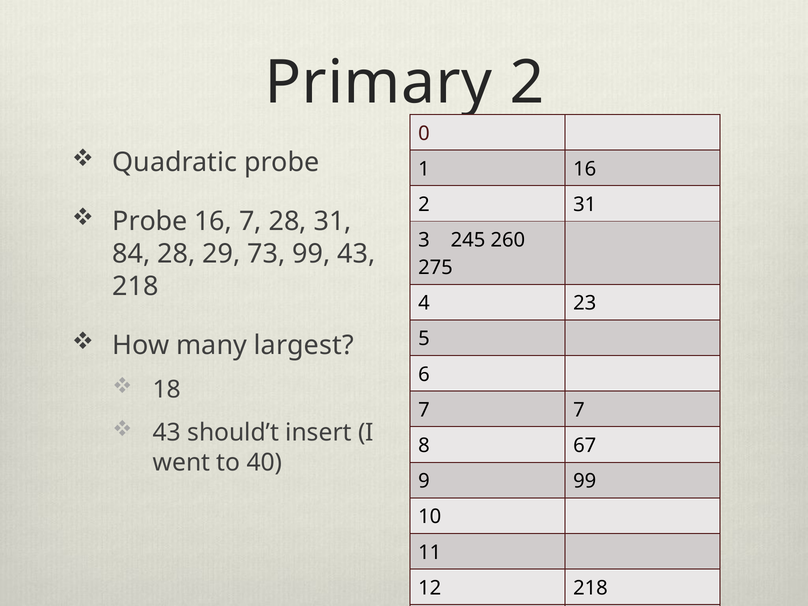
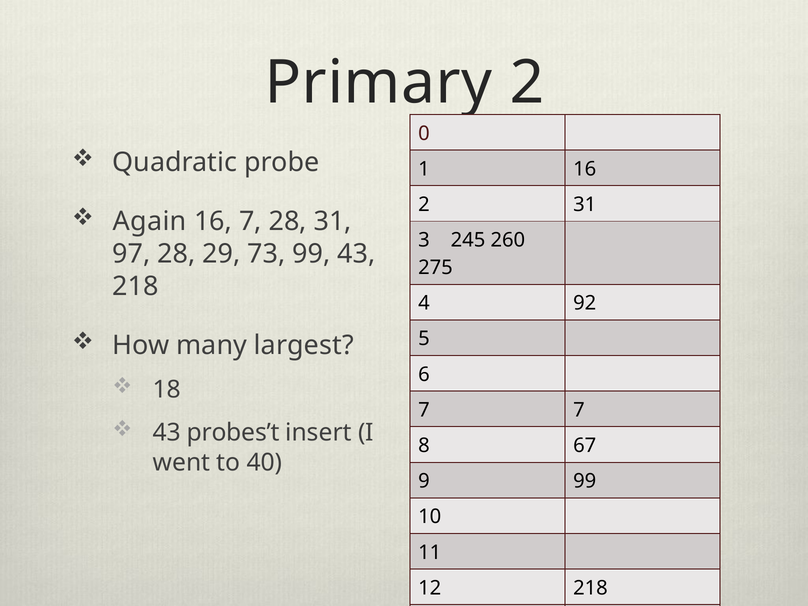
Probe: Probe -> Again (150, 222)
84: 84 -> 97 (131, 254)
23: 23 -> 92 (585, 303)
should’t: should’t -> probes’t (233, 433)
